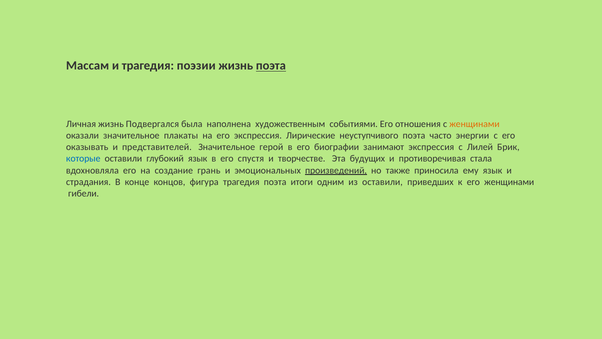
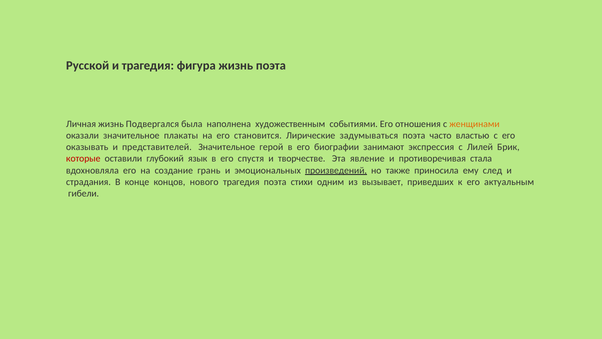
Массам: Массам -> Русской (88, 66)
поэзии: поэзии -> фигура (196, 66)
поэта underline: present -> none (271, 66)
его экспрессия: экспрессия -> становится (258, 135)
неуступчивого: неуступчивого -> задумываться (369, 135)
энергии: энергии -> властью (473, 135)
которые colour: blue -> red (83, 159)
будущих: будущих -> явление (367, 159)
ему язык: язык -> след (492, 170)
фигура: фигура -> нового (204, 182)
итоги: итоги -> стихи (302, 182)
из оставили: оставили -> вызывает (383, 182)
его женщинами: женщинами -> актуальным (509, 182)
